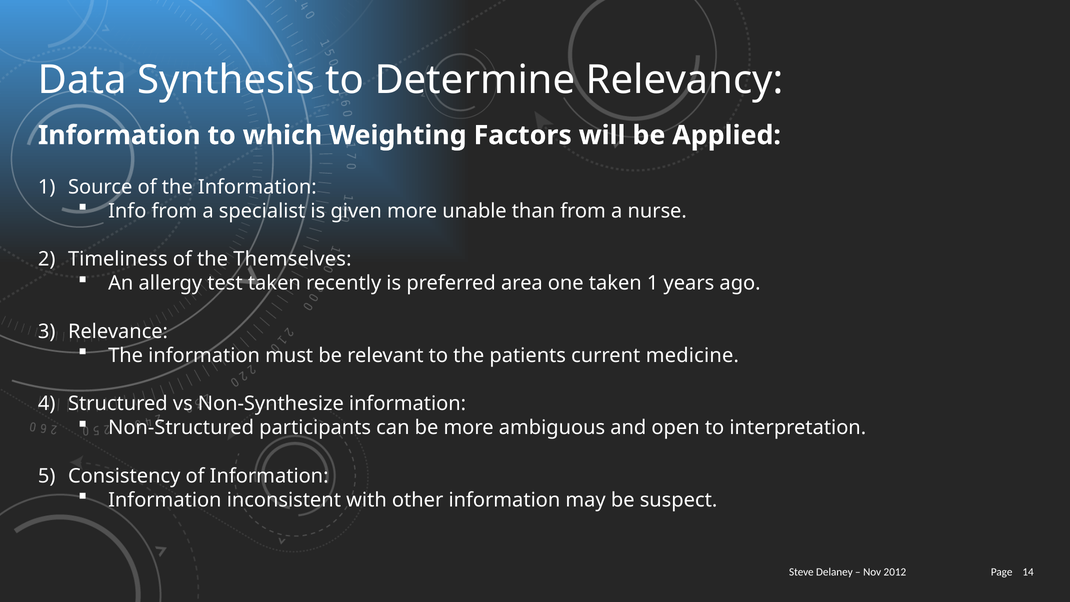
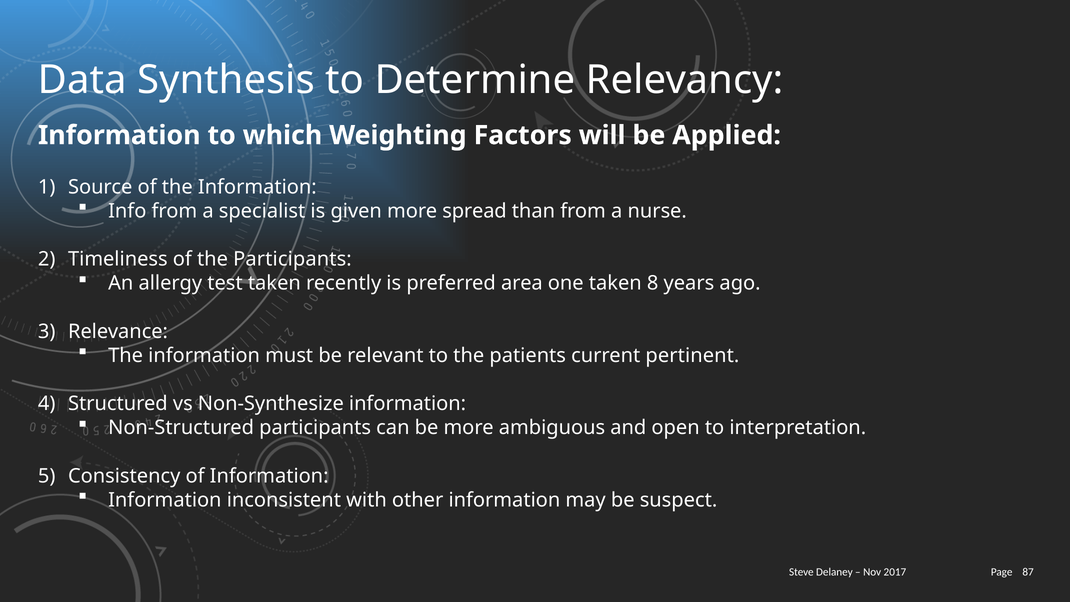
unable: unable -> spread (475, 211)
the Themselves: Themselves -> Participants (292, 259)
taken 1: 1 -> 8 (653, 283)
medicine: medicine -> pertinent (692, 356)
2012: 2012 -> 2017 (895, 572)
14: 14 -> 87 (1028, 572)
